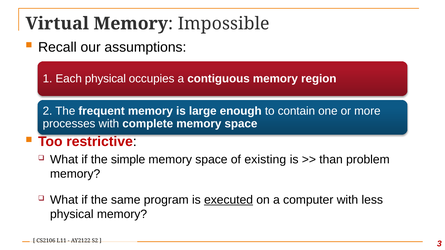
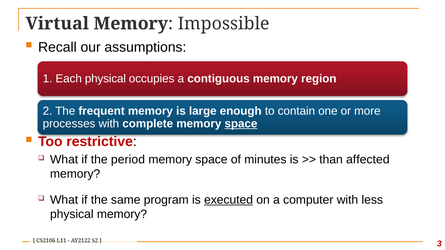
space underline: none -> present (241, 124)
simple: simple -> period (128, 160)
existing: existing -> minutes (265, 160)
problem: problem -> affected (368, 160)
